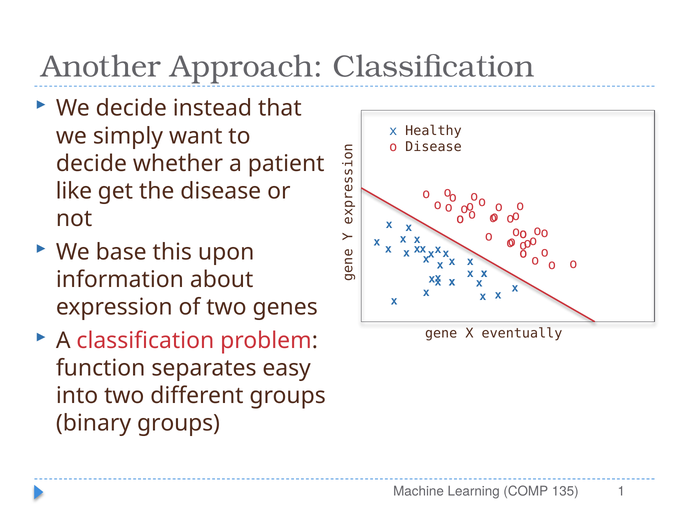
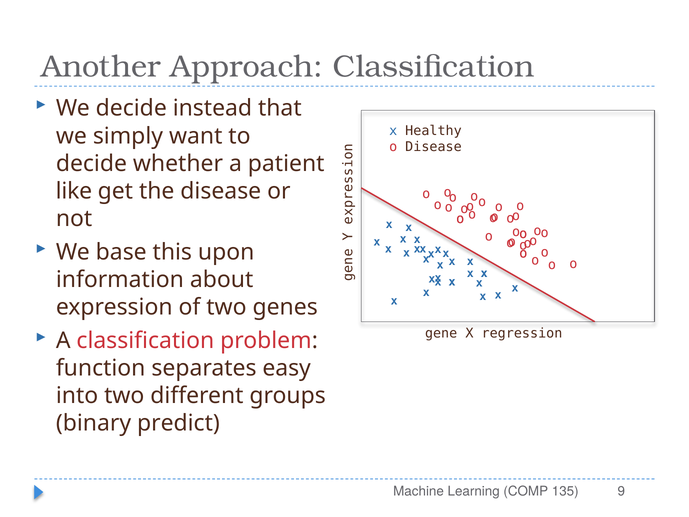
eventually: eventually -> regression (522, 333)
binary groups: groups -> predict (178, 423)
1: 1 -> 9 (621, 491)
